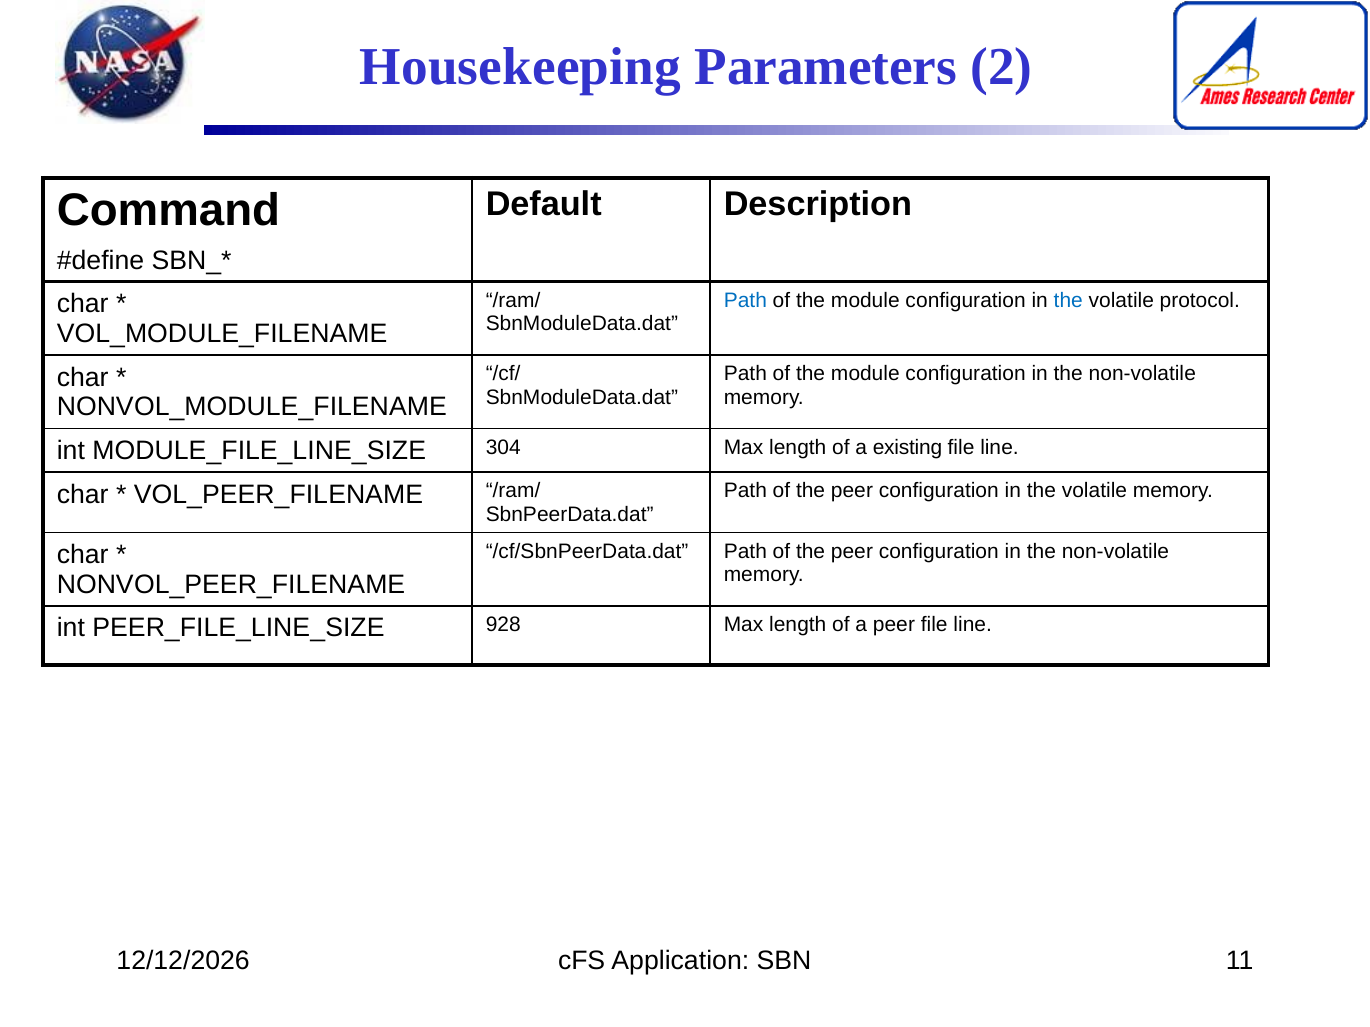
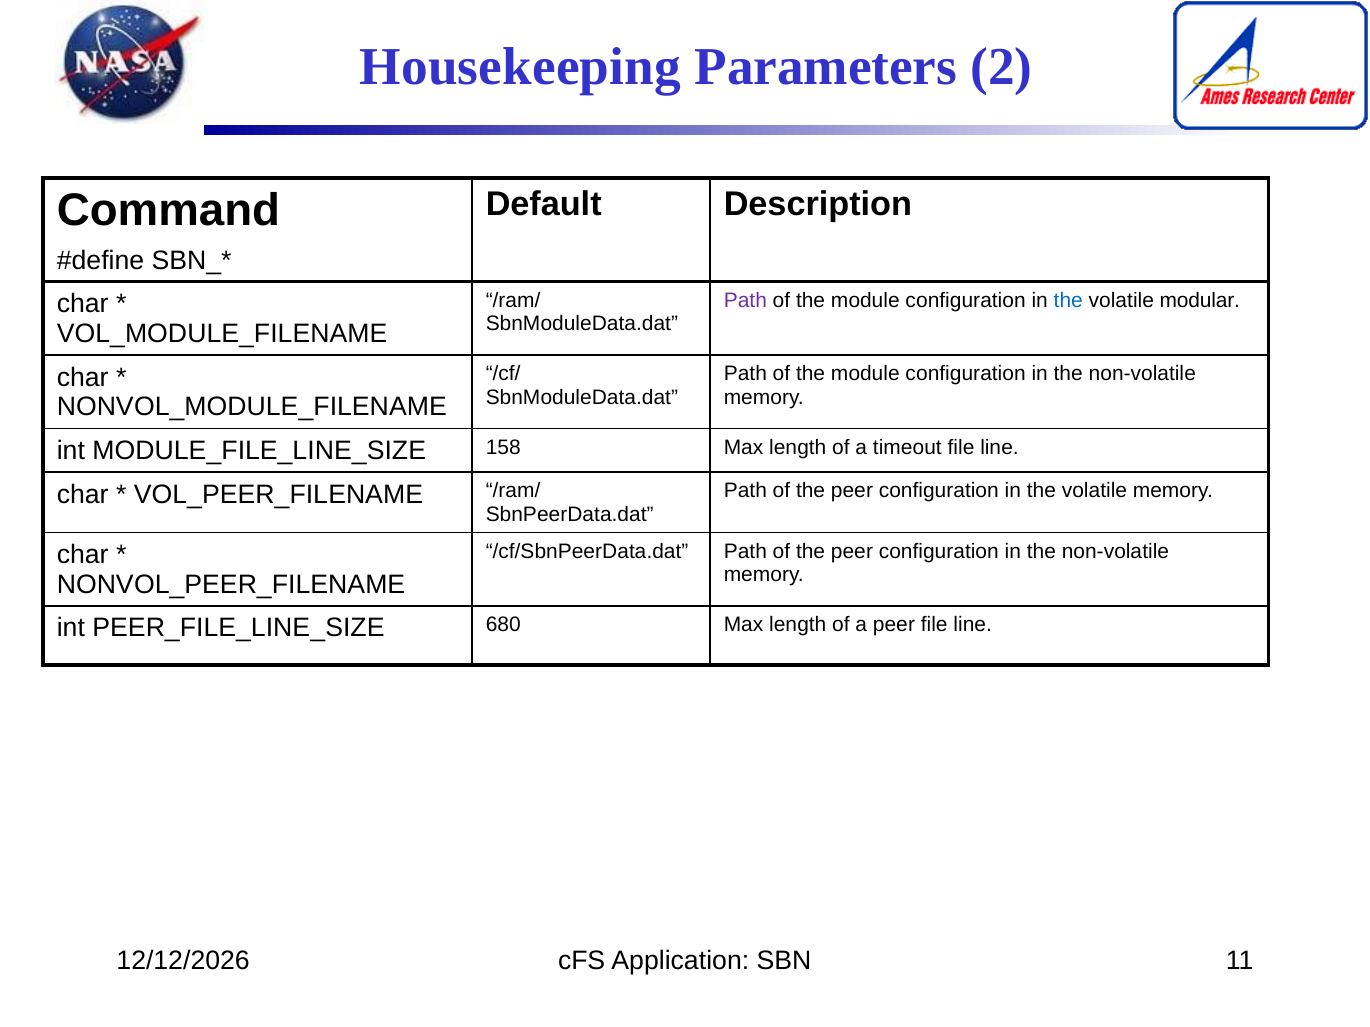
Path colour: blue -> purple (745, 301)
protocol: protocol -> modular (1200, 301)
304: 304 -> 158 (503, 448)
existing: existing -> timeout (907, 448)
928: 928 -> 680 (503, 625)
